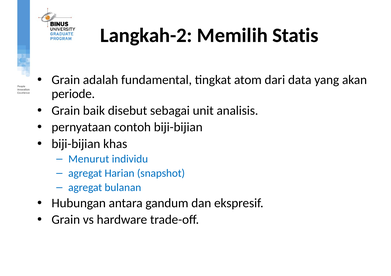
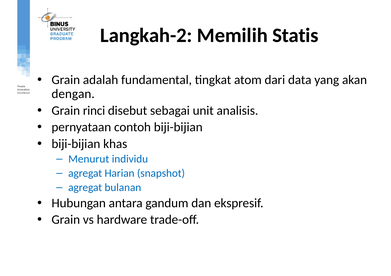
periode: periode -> dengan (73, 94)
baik: baik -> rinci (94, 111)
